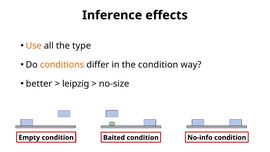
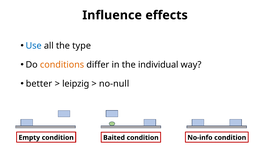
Inference: Inference -> Influence (112, 15)
Use colour: orange -> blue (34, 46)
the condition: condition -> individual (158, 65)
no-size: no-size -> no-null (114, 84)
